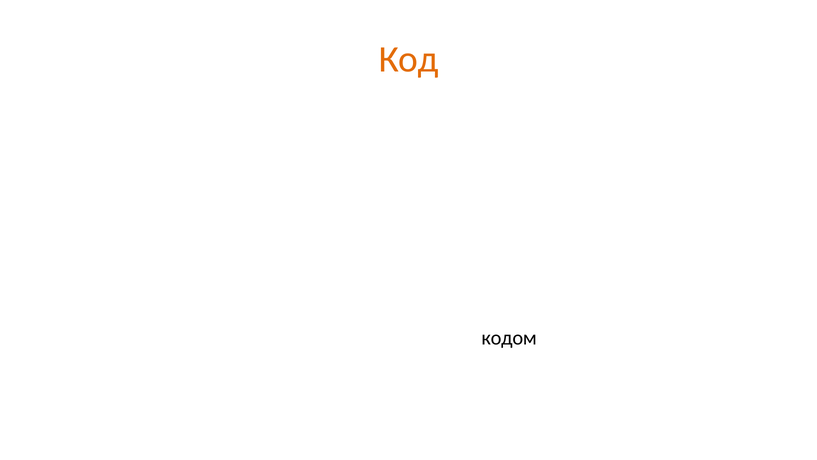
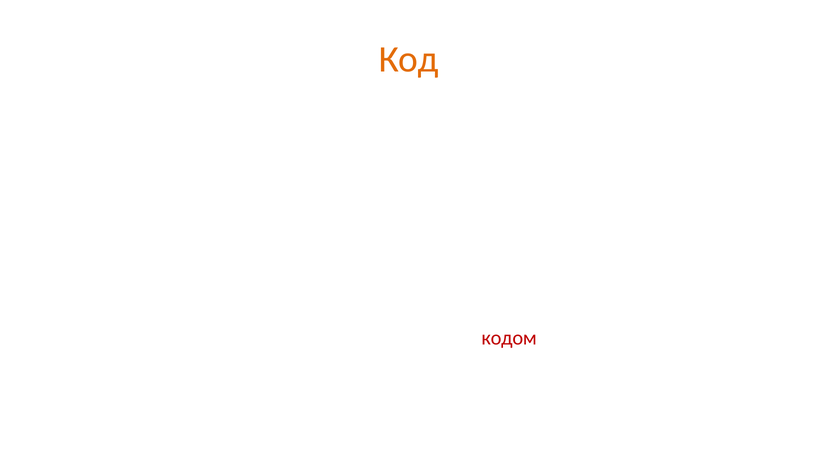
кодом colour: black -> red (509, 338)
